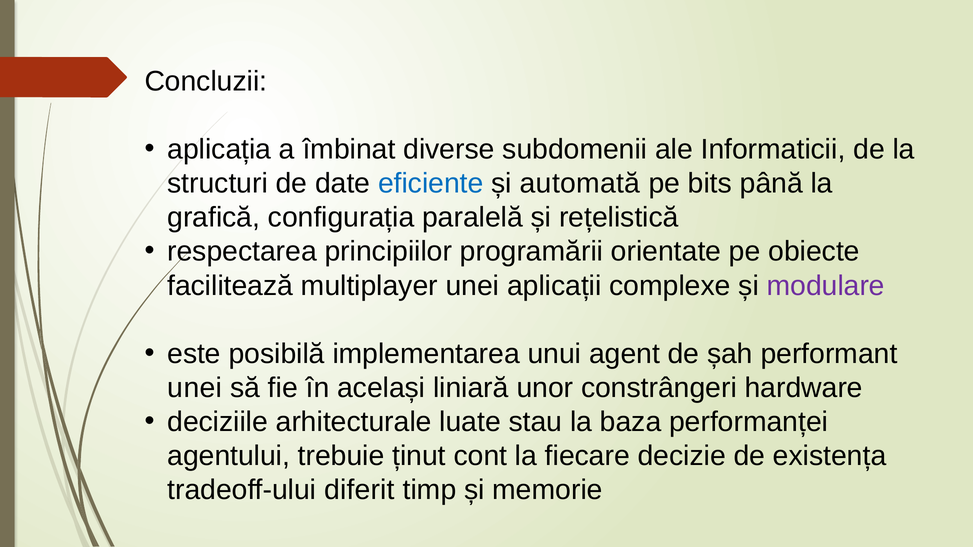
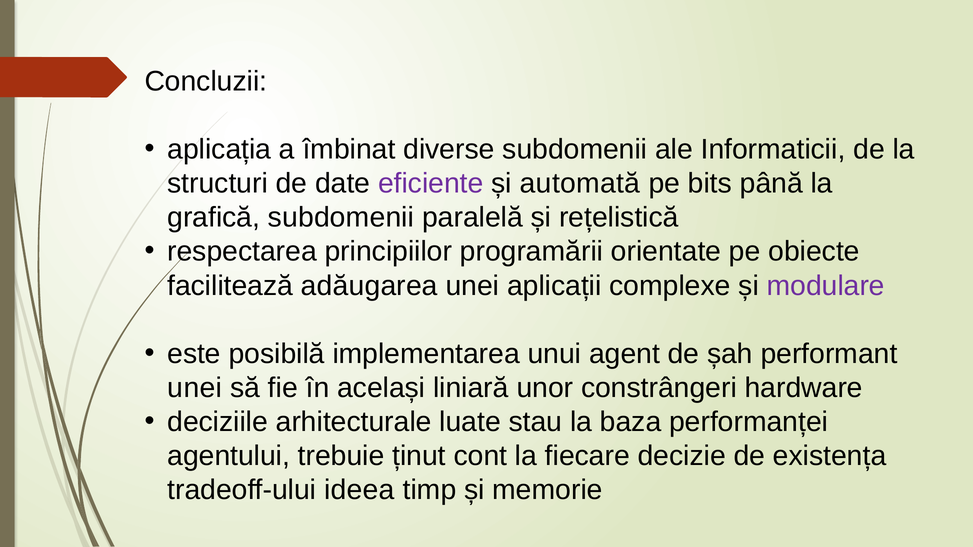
eficiente colour: blue -> purple (431, 184)
grafică configurația: configurația -> subdomenii (341, 218)
multiplayer: multiplayer -> adăugarea (369, 286)
diferit: diferit -> ideea (359, 490)
